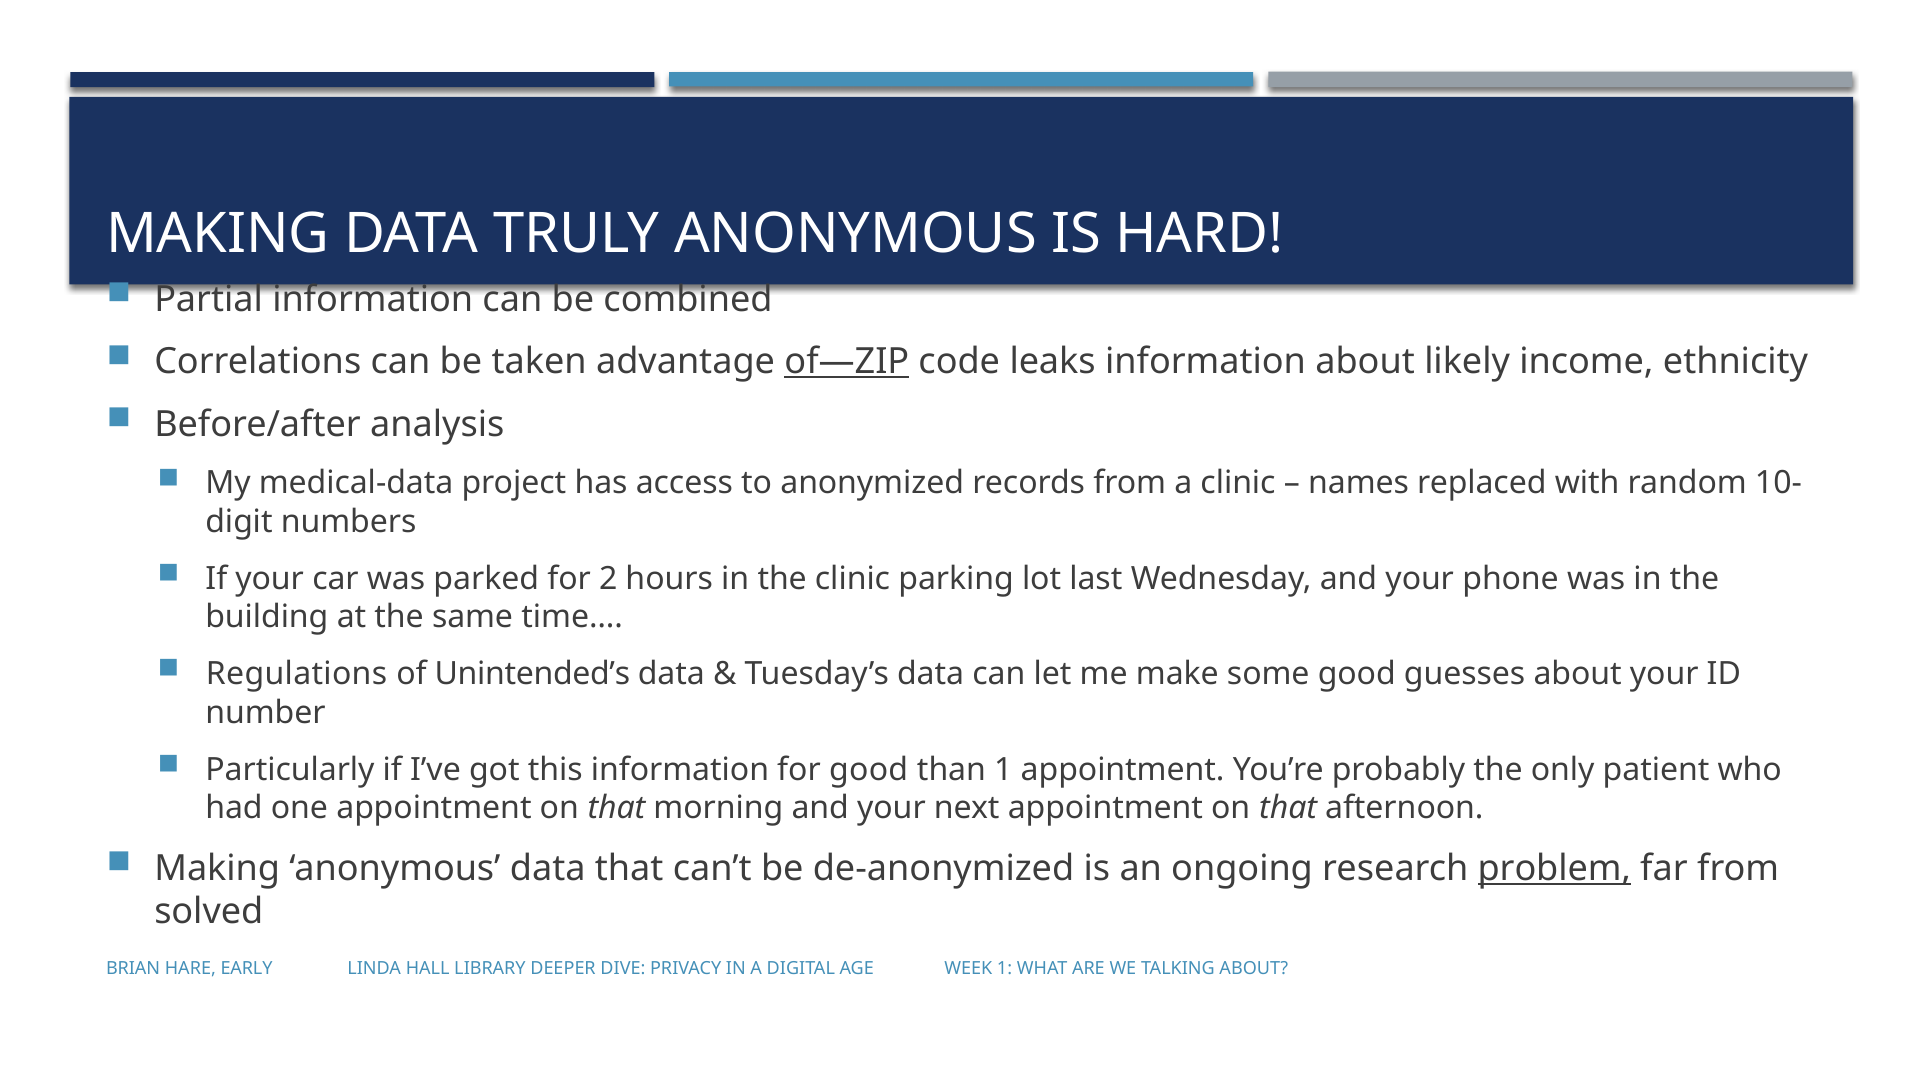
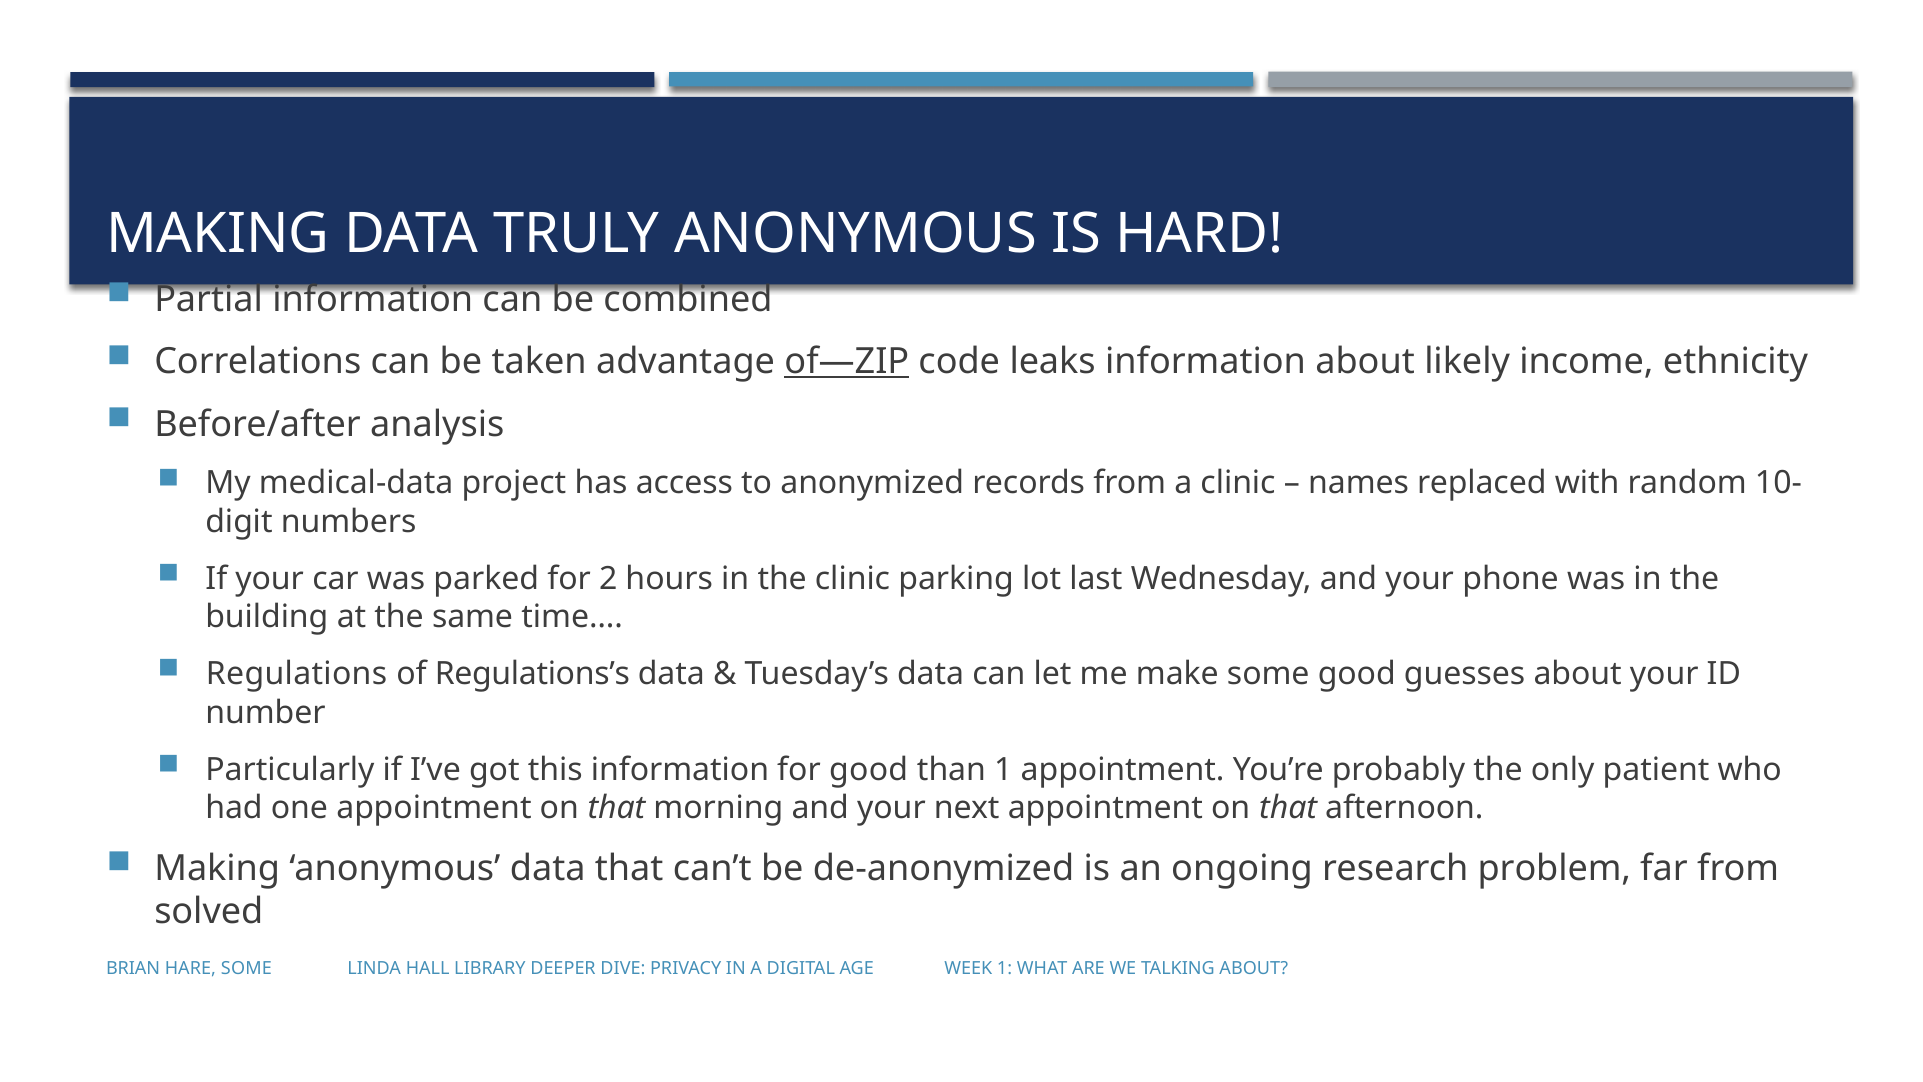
Unintended’s: Unintended’s -> Regulations’s (532, 674)
problem underline: present -> none (1554, 868)
HARE EARLY: EARLY -> SOME (246, 969)
